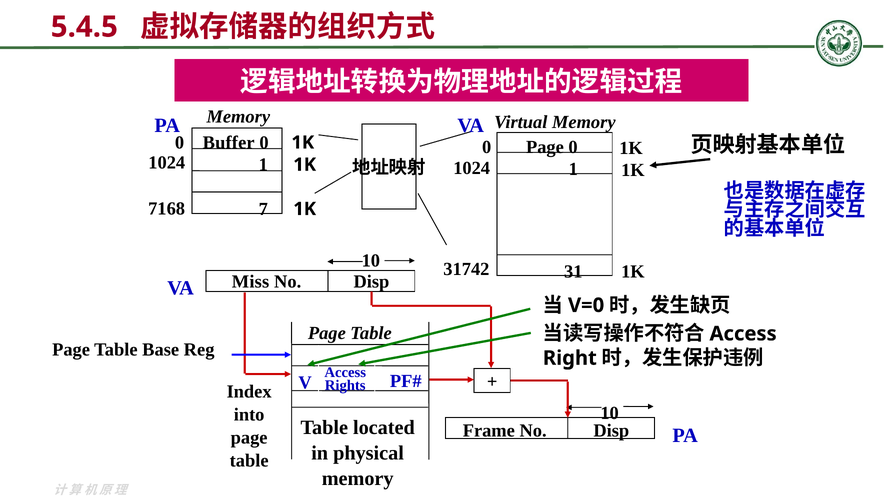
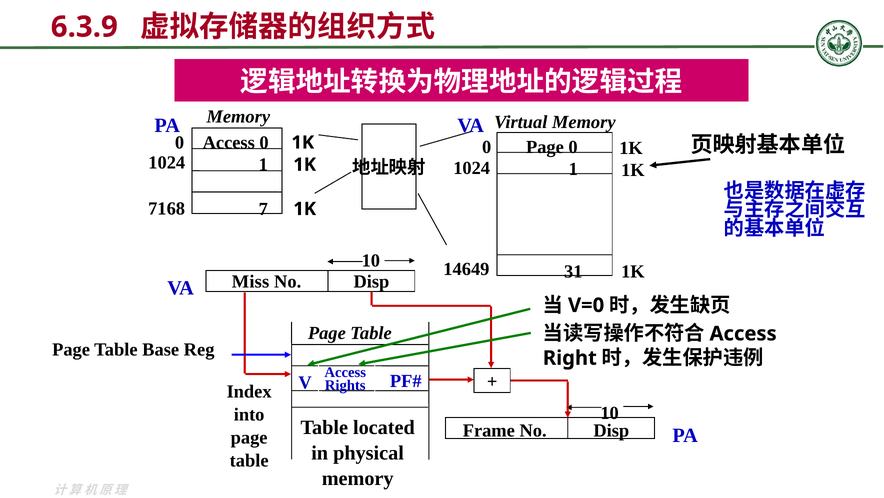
5.4.5: 5.4.5 -> 6.3.9 (84, 27)
Buffer: Buffer -> Access (229, 142)
31742: 31742 -> 14649 (466, 269)
